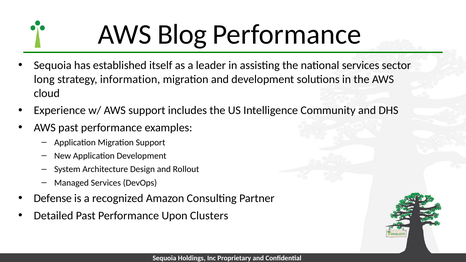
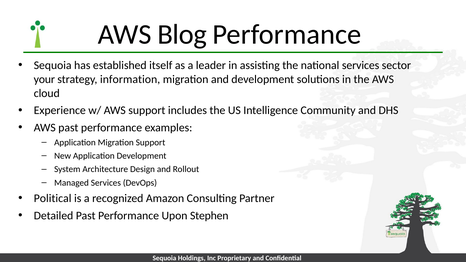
long: long -> your (44, 79)
Defense: Defense -> Political (53, 199)
Clusters: Clusters -> Stephen (209, 216)
